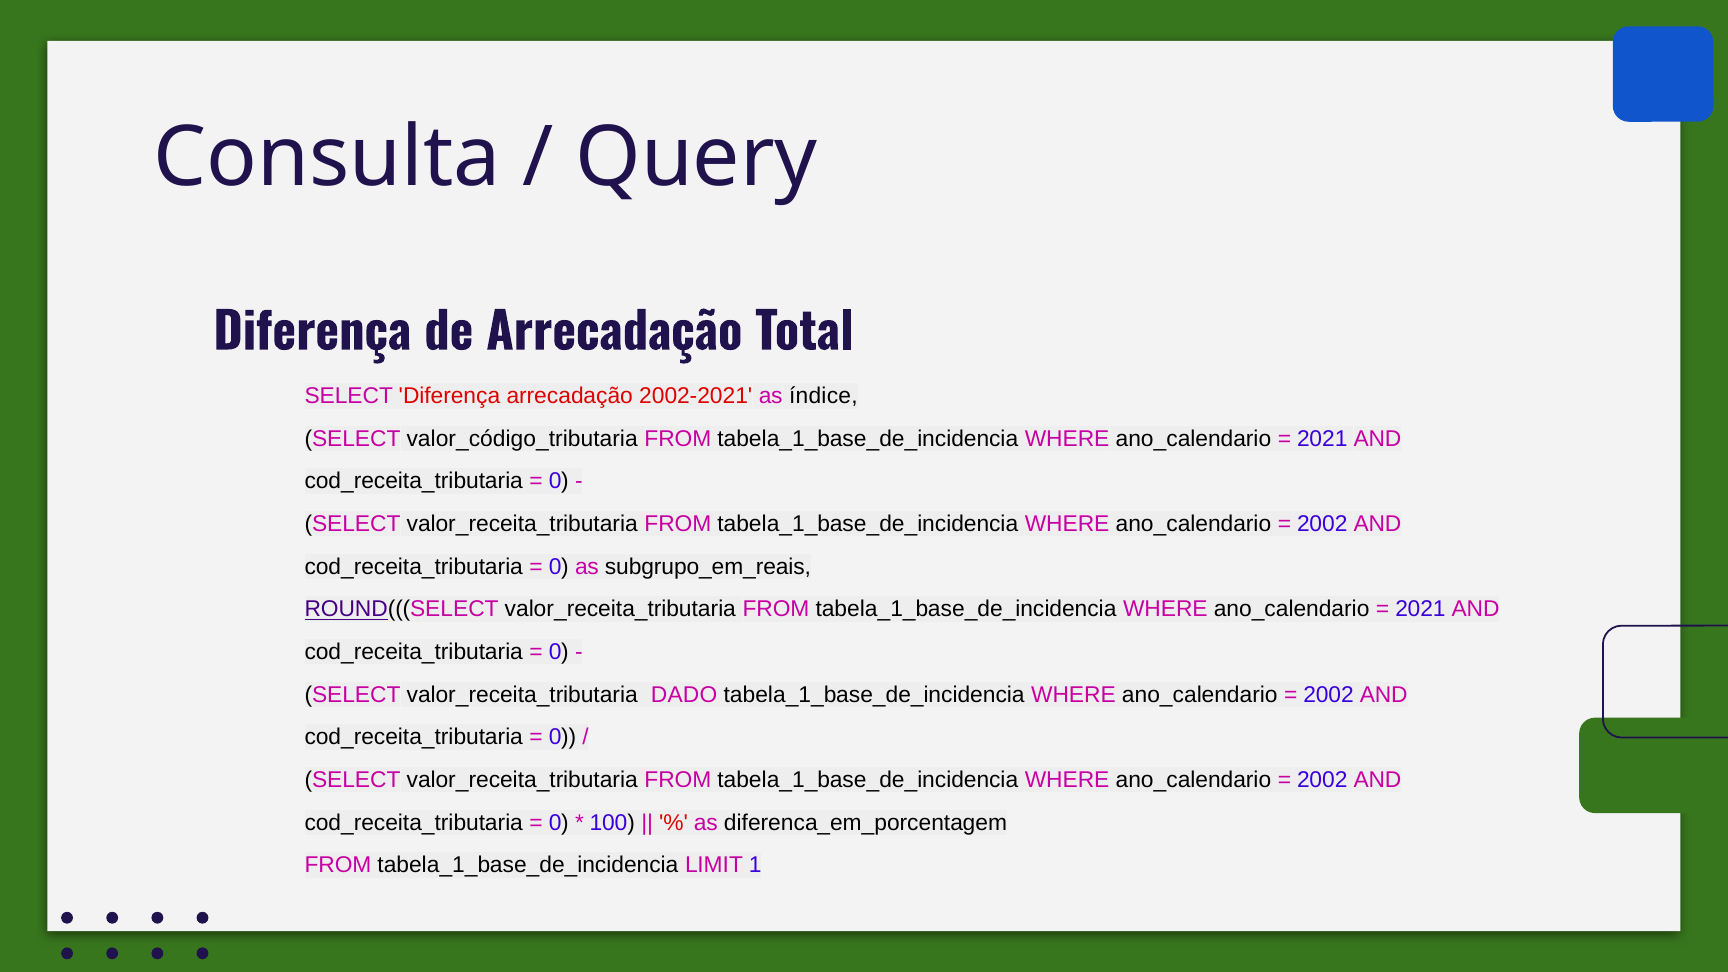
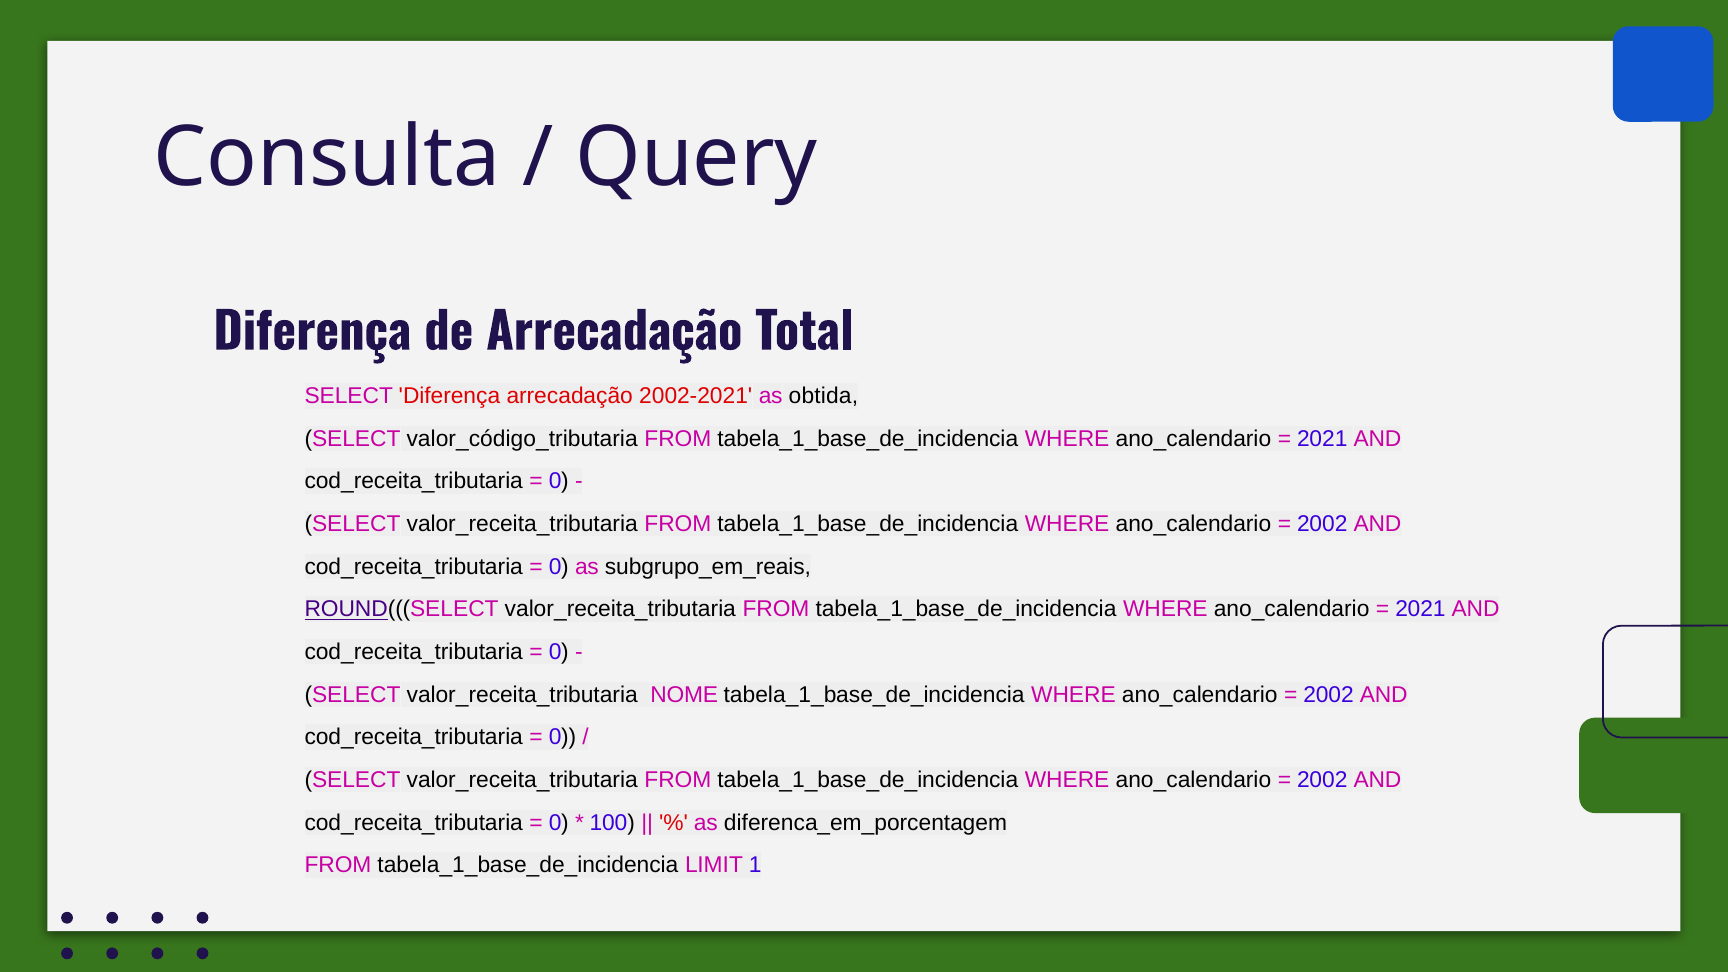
índice: índice -> obtida (823, 396)
DADO: DADO -> NOME (684, 695)
